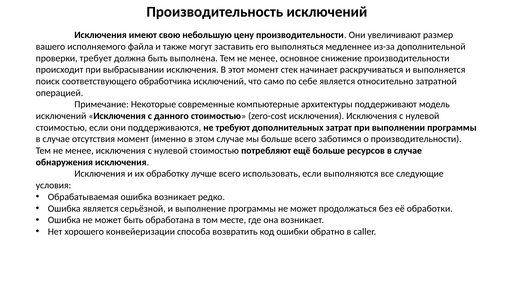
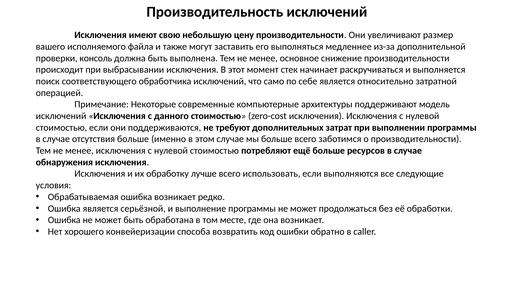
требует: требует -> консоль (96, 58)
отсутствия момент: момент -> больше (133, 139)
